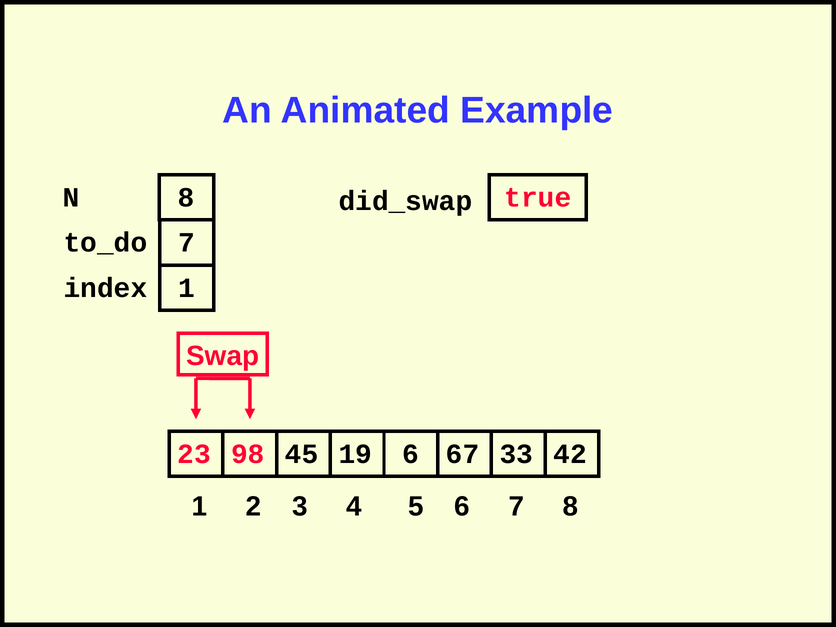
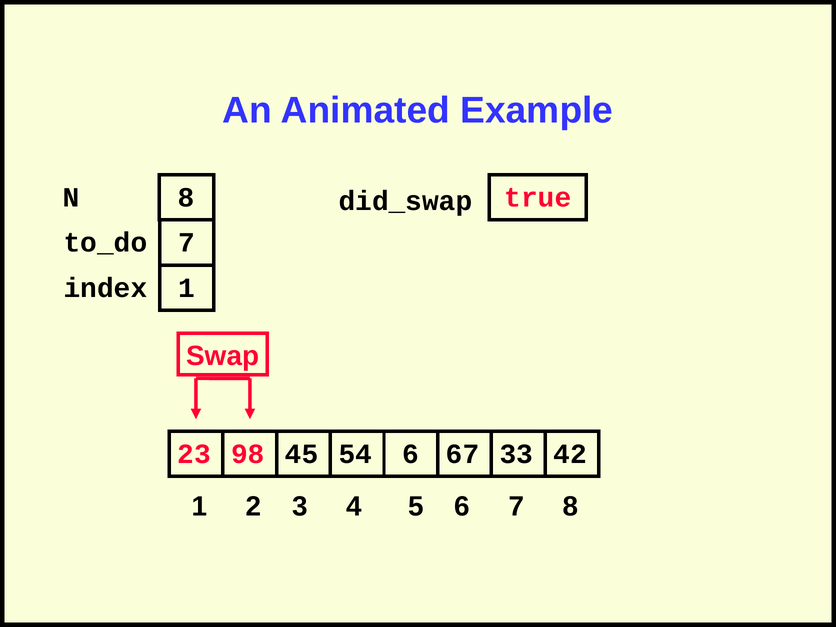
19: 19 -> 54 (355, 454)
